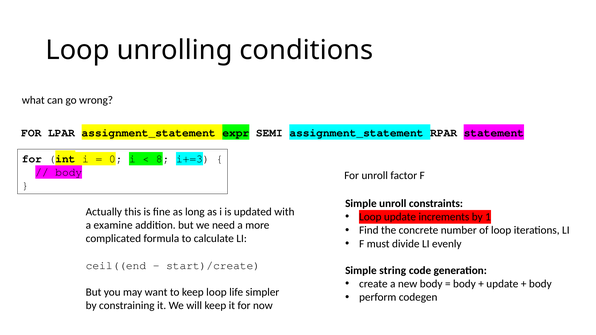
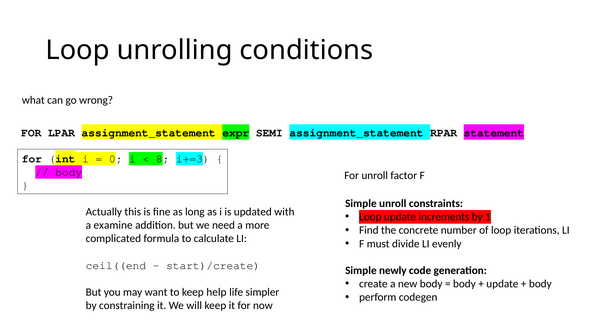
string: string -> newly (393, 271)
keep loop: loop -> help (216, 292)
